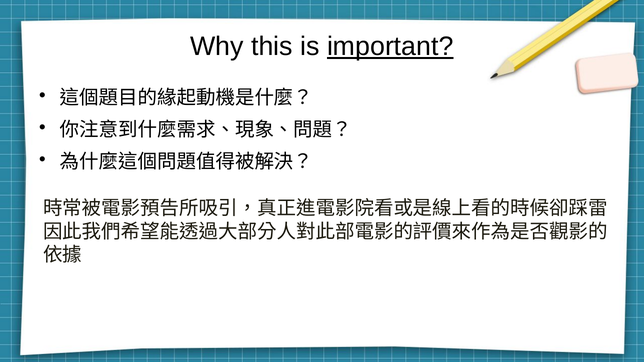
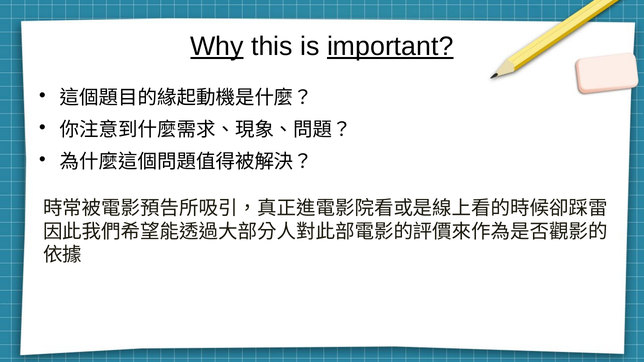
Why underline: none -> present (217, 47)
